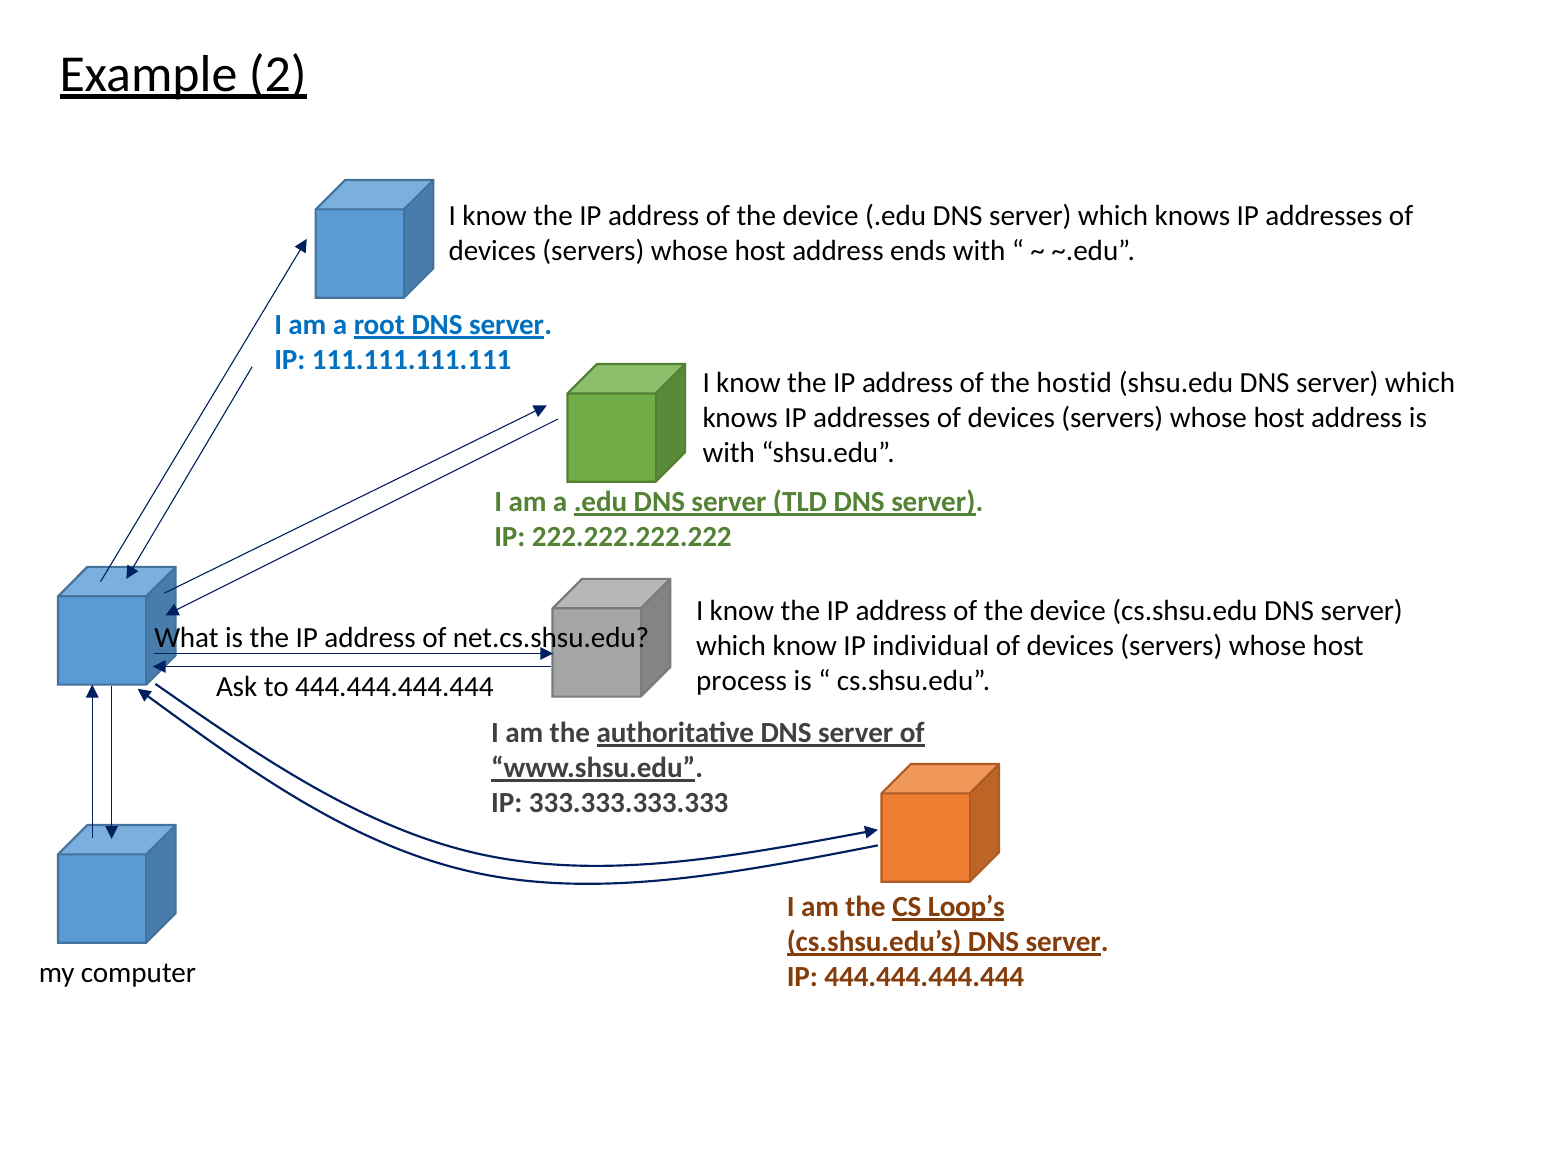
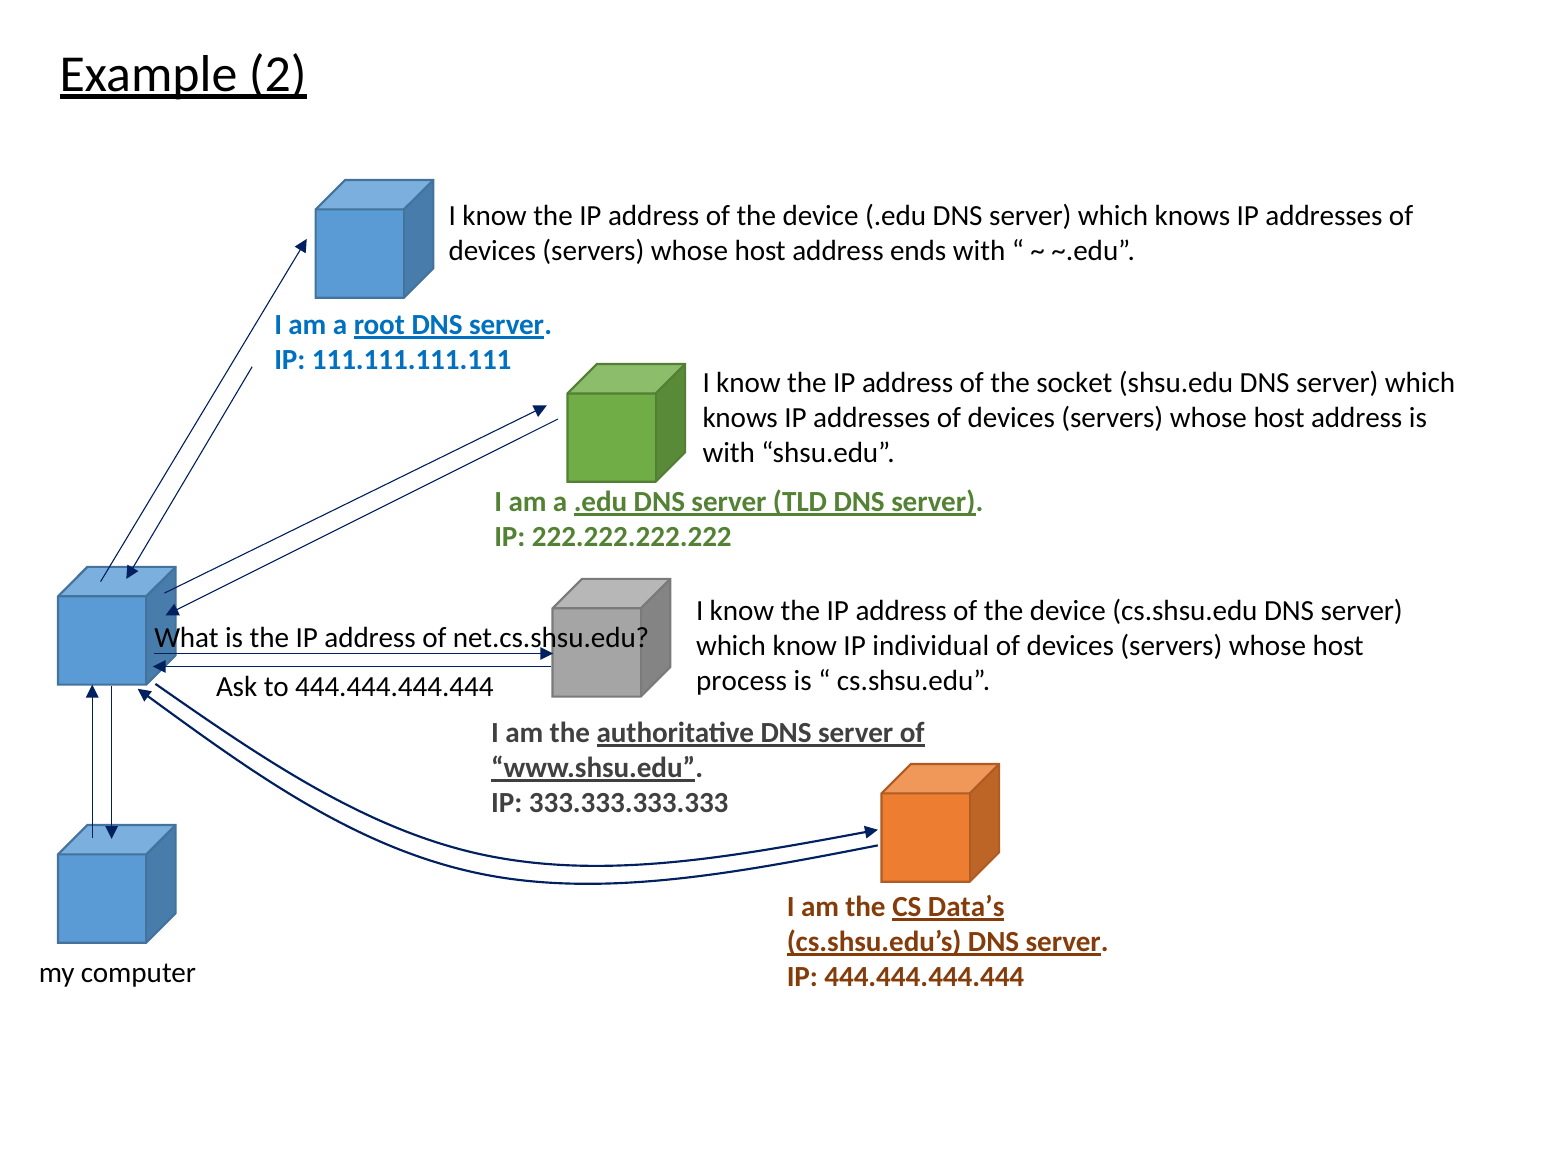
hostid: hostid -> socket (1074, 383)
Loop’s: Loop’s -> Data’s (966, 906)
